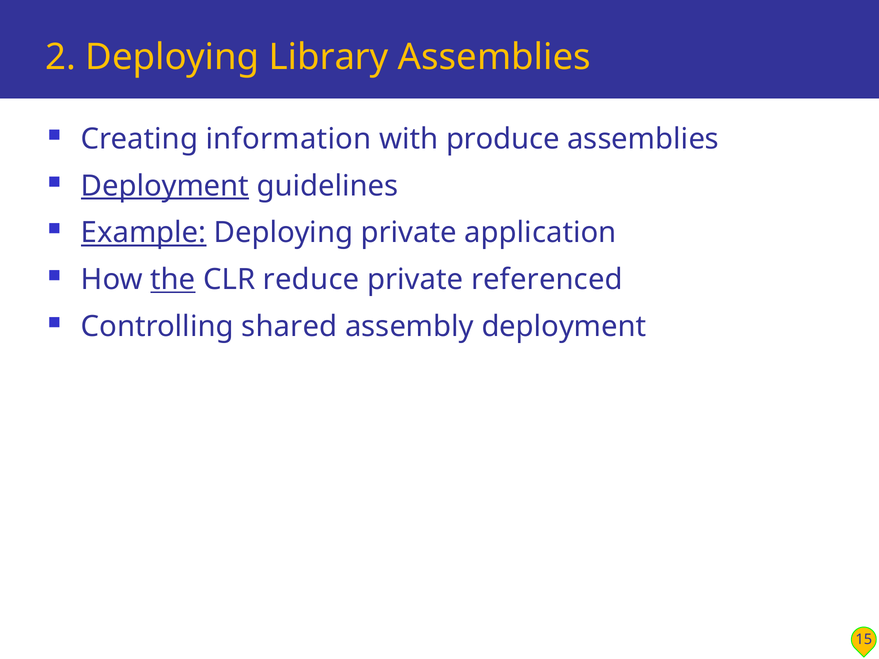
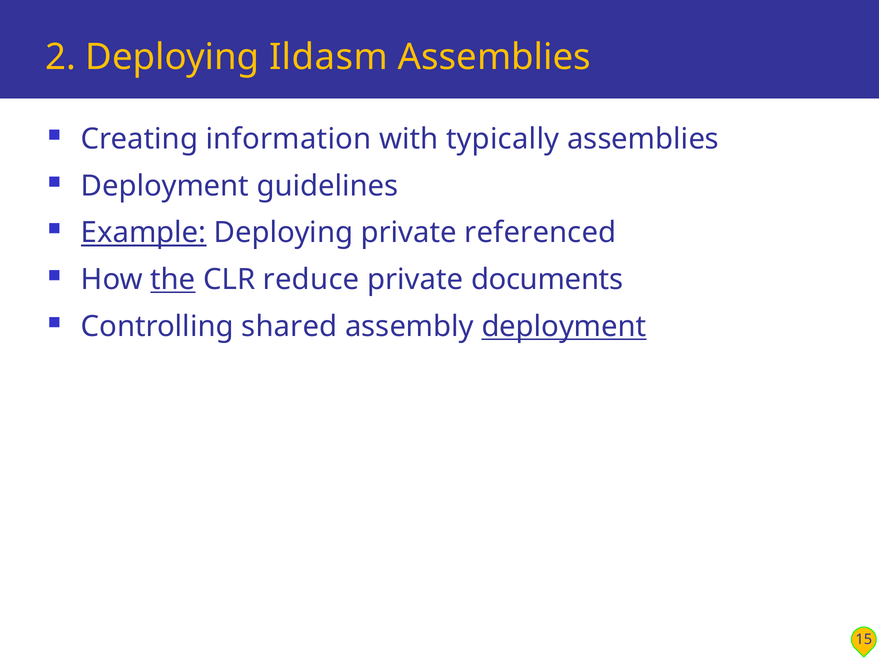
Library: Library -> Ildasm (328, 57)
produce: produce -> typically (503, 139)
Deployment underline: present -> none (165, 186)
application: application -> referenced (540, 233)
referenced: referenced -> documents (547, 280)
deployment underline: none -> present (564, 327)
